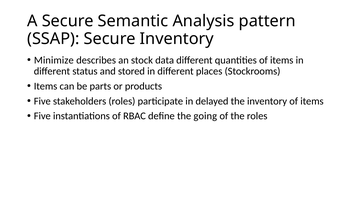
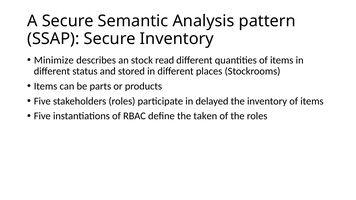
data: data -> read (165, 60)
going: going -> taken (205, 116)
